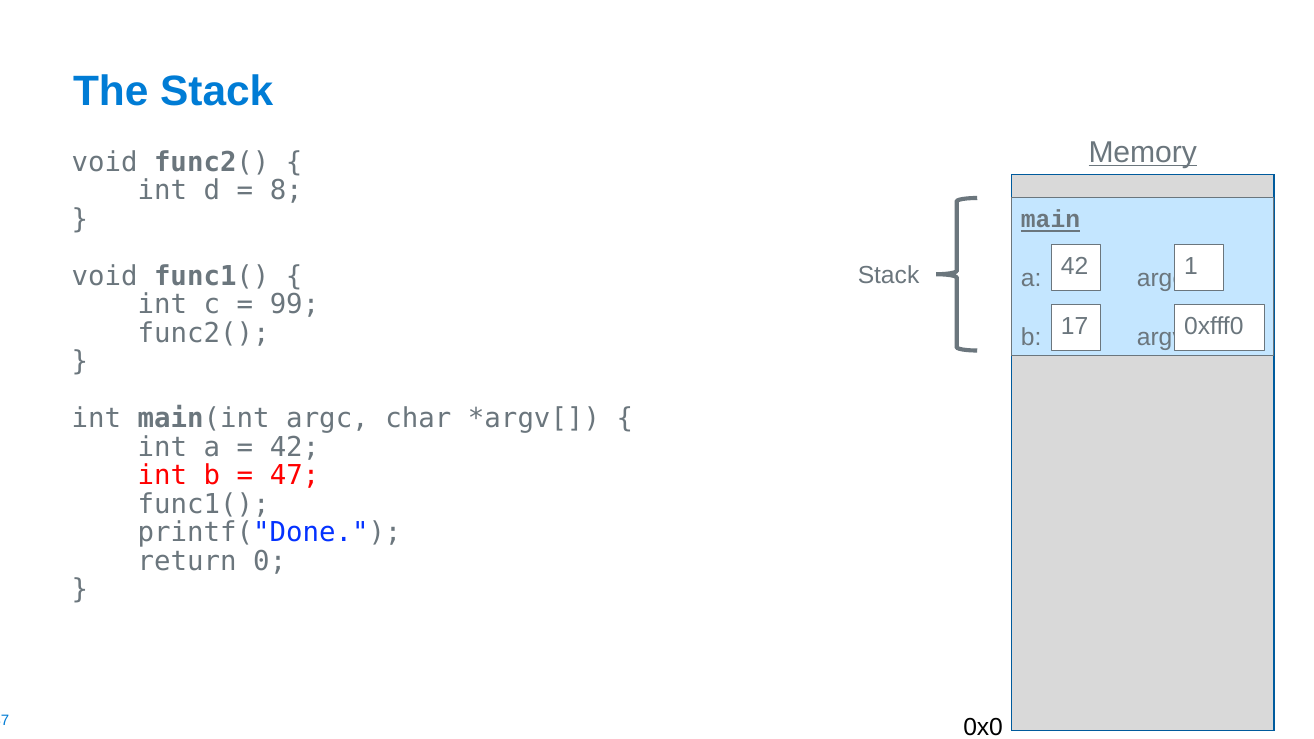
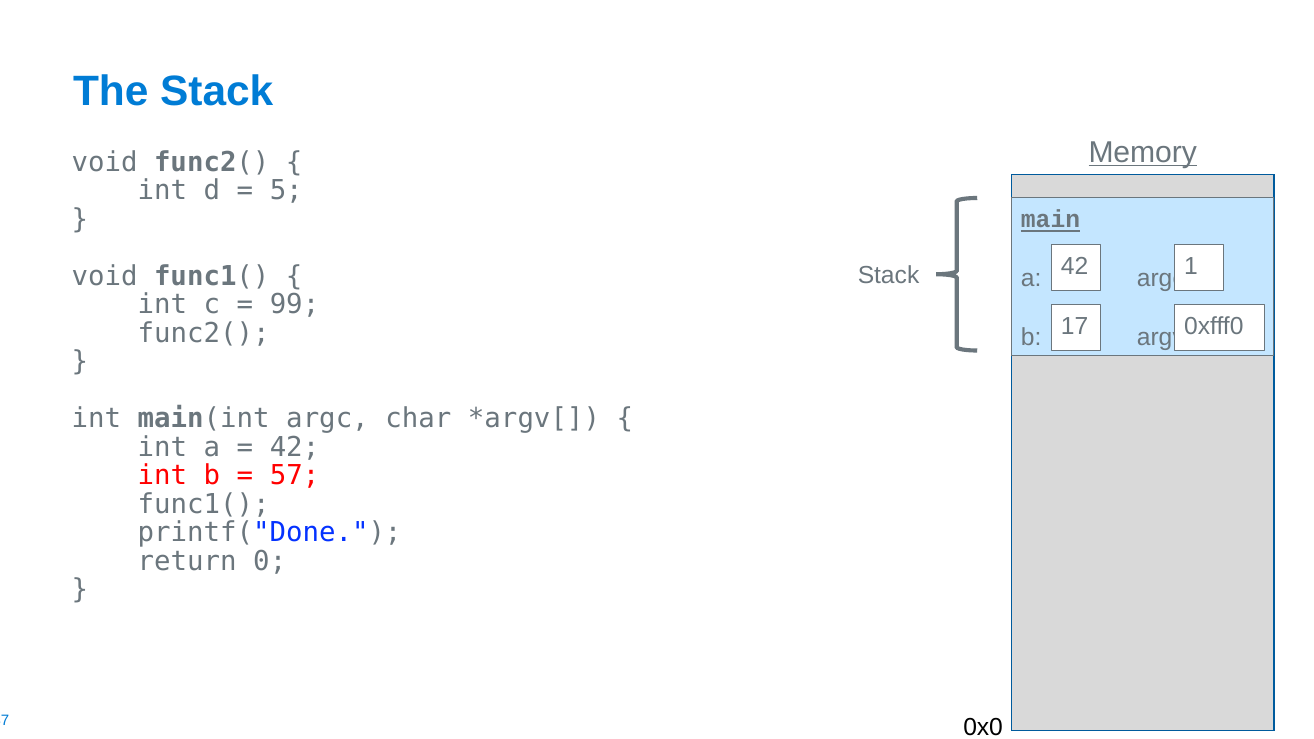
8: 8 -> 5 (286, 191)
47: 47 -> 57 (295, 476)
